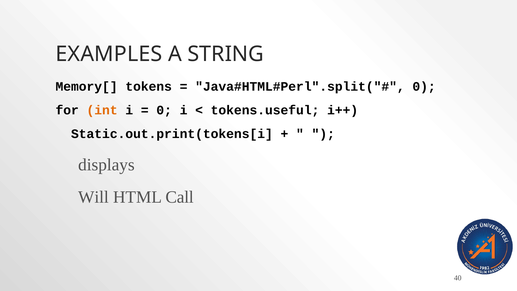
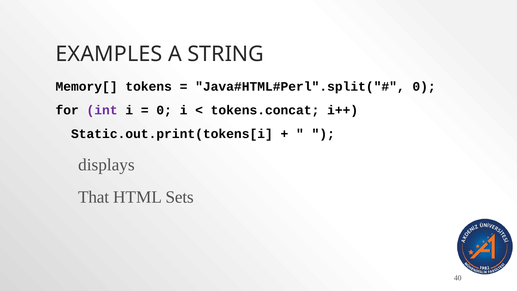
int colour: orange -> purple (102, 110)
tokens.useful: tokens.useful -> tokens.concat (265, 110)
Will: Will -> That (94, 197)
Call: Call -> Sets (180, 197)
